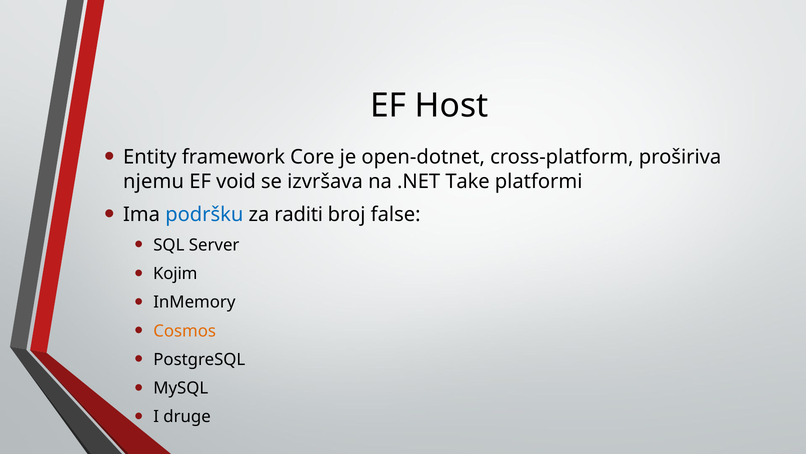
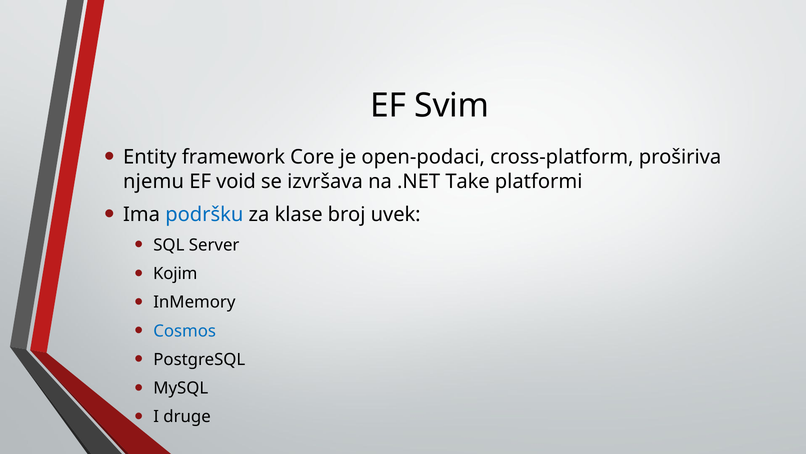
Host: Host -> Svim (452, 106)
open-dotnet: open-dotnet -> open-podaci (423, 157)
raditi: raditi -> klase (299, 214)
false: false -> uvek (396, 214)
Cosmos colour: orange -> blue (185, 331)
